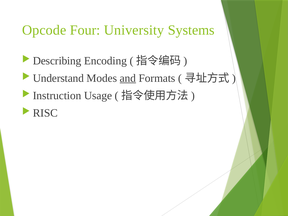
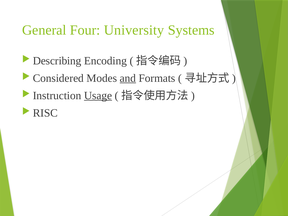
Opcode: Opcode -> General (44, 30)
Understand: Understand -> Considered (58, 78)
Usage underline: none -> present (98, 96)
